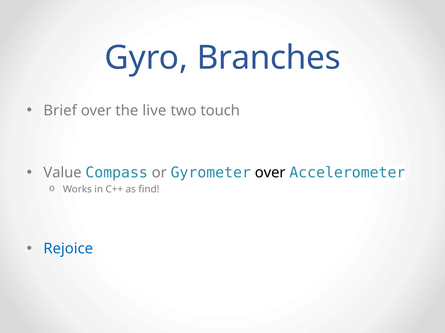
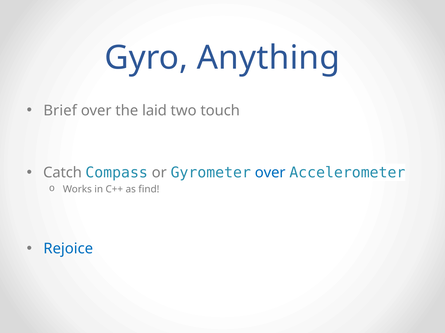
Branches: Branches -> Anything (268, 58)
live: live -> laid (154, 111)
Value: Value -> Catch (63, 173)
over colour: black -> blue (270, 173)
